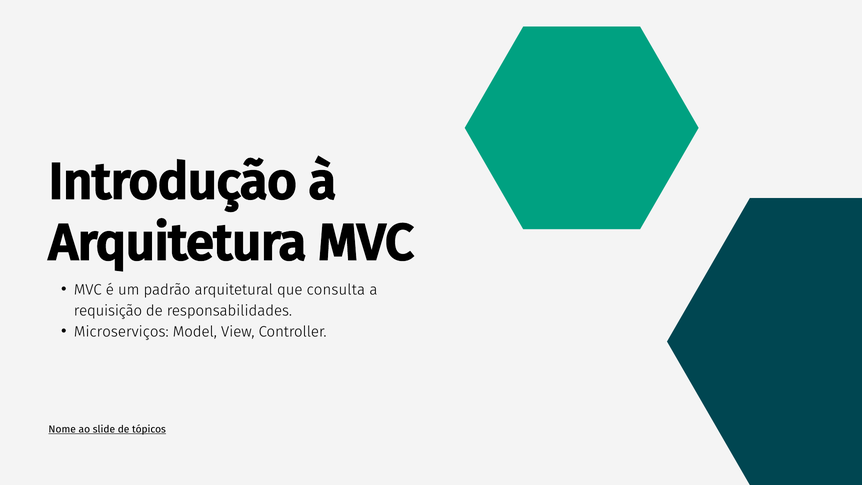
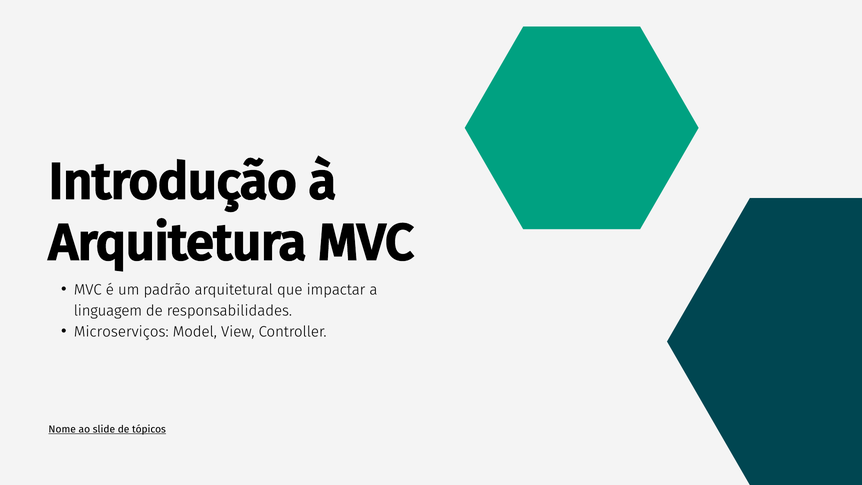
consulta: consulta -> impactar (336, 290)
requisição: requisição -> linguagem (108, 311)
